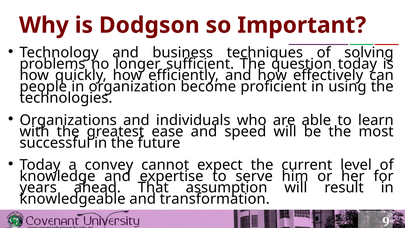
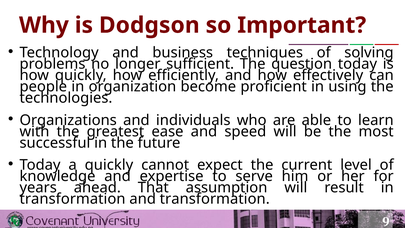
a convey: convey -> quickly (109, 165)
knowledgeable: knowledgeable -> transformation (73, 199)
